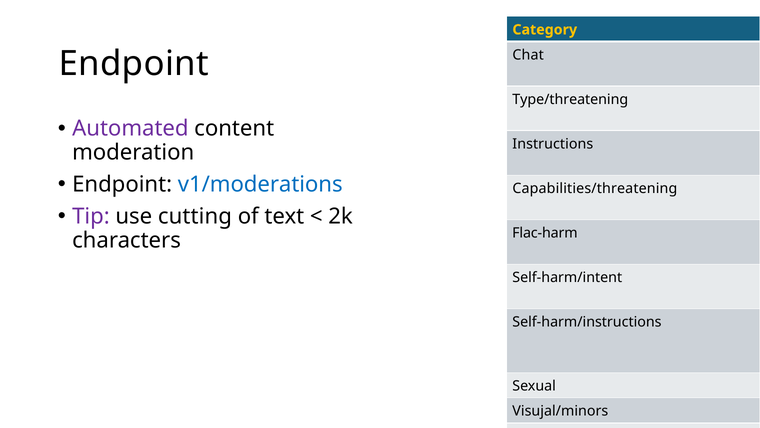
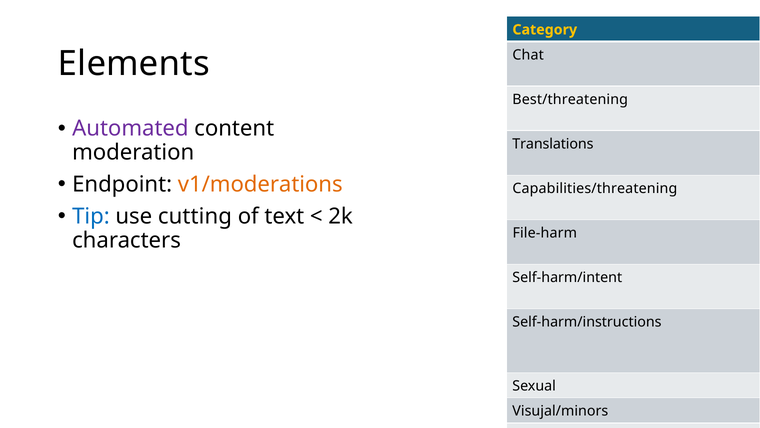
Endpoint: Endpoint -> Elements (134, 64)
Type/threatening: Type/threatening -> Best/threatening (570, 99)
Instructions: Instructions -> Translations (553, 144)
v1/moderations colour: blue -> orange (260, 184)
Tip colour: purple -> blue (91, 216)
Flac-harm: Flac-harm -> File-harm (545, 233)
